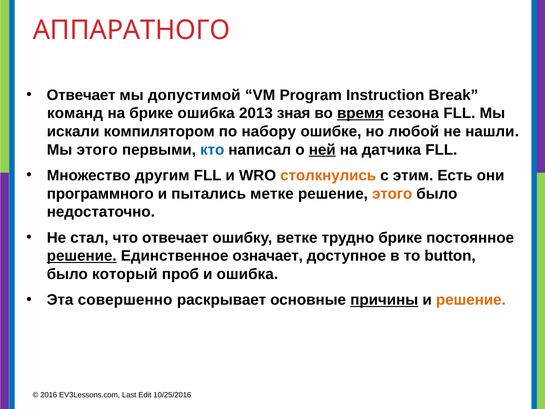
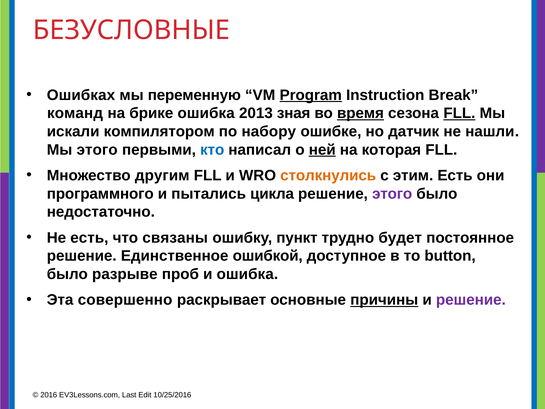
АППАРАТНОГО: АППАРАТНОГО -> БЕЗУСЛОВНЫЕ (131, 30)
Отвечает: Отвечает -> Ошибках (81, 95)
допустимой: допустимой -> переменную (194, 95)
Program underline: none -> present (311, 95)
FLL underline: none -> present (459, 113)
любой: любой -> датчик (414, 131)
датчика: датчика -> которая (391, 150)
метке: метке -> цикла (272, 194)
этого colour: orange -> purple (392, 194)
Не стал: стал -> есть (89, 238)
что отвечает: отвечает -> связаны (175, 238)
ветке: ветке -> пункт (297, 238)
трудно брике: брике -> будет (400, 238)
решение underline: present -> none (82, 256)
означает: означает -> ошибкой (268, 256)
который: который -> разрыве (125, 274)
решение colour: orange -> purple (471, 300)
